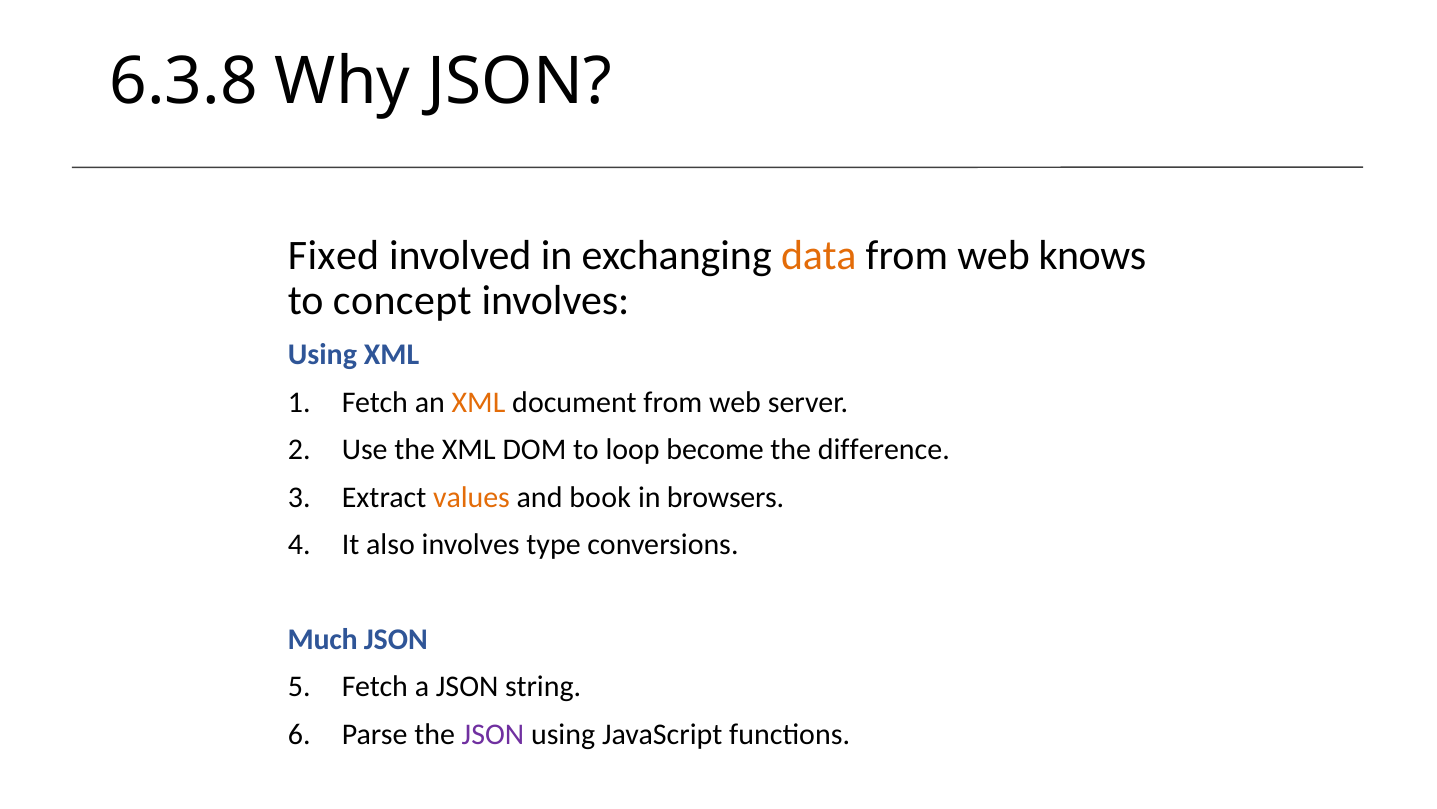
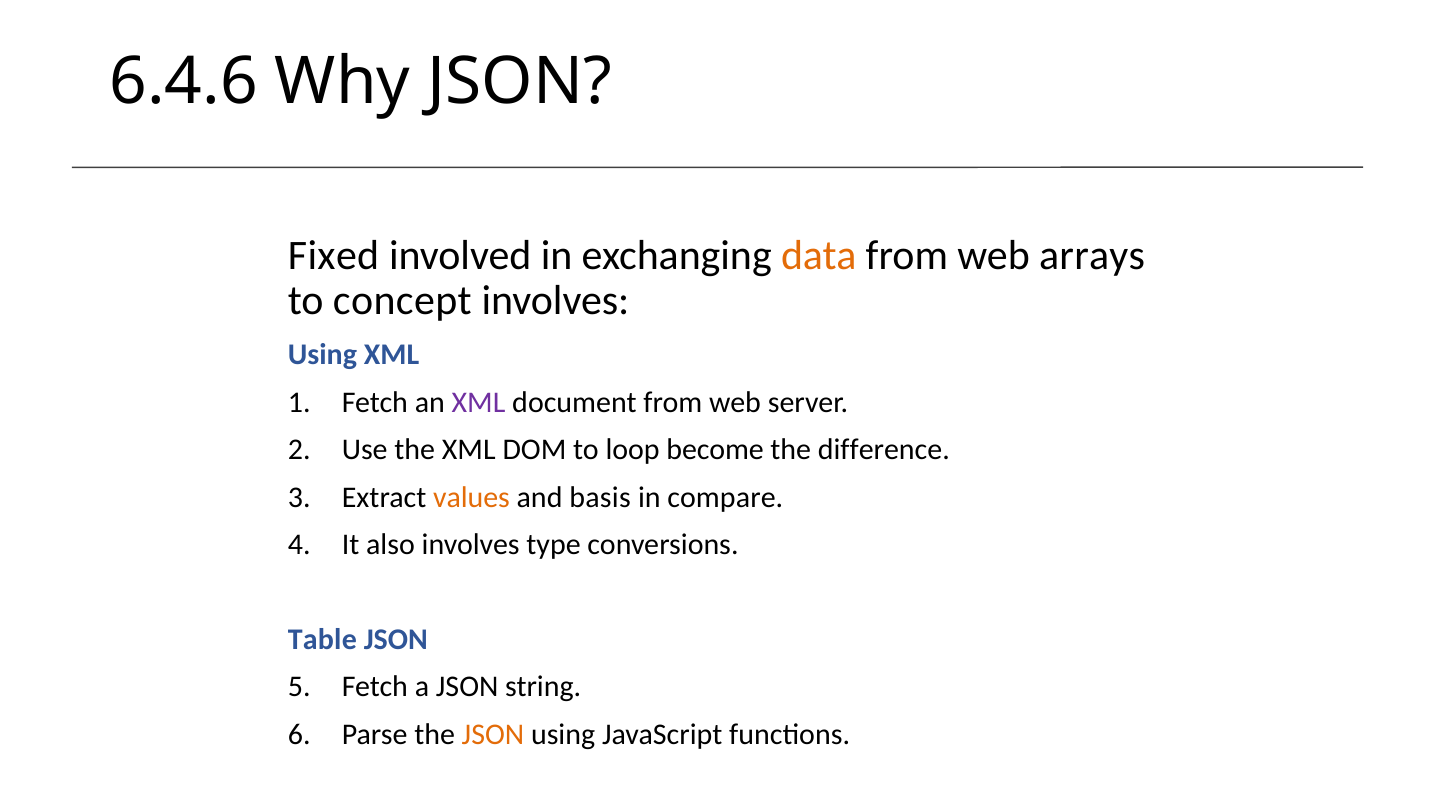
6.3.8: 6.3.8 -> 6.4.6 (184, 81)
knows: knows -> arrays (1092, 256)
XML colour: orange -> purple (479, 402)
book: book -> basis (600, 497)
browsers: browsers -> compare (725, 497)
Much: Much -> Table (322, 639)
JSON colour: purple -> orange (493, 734)
